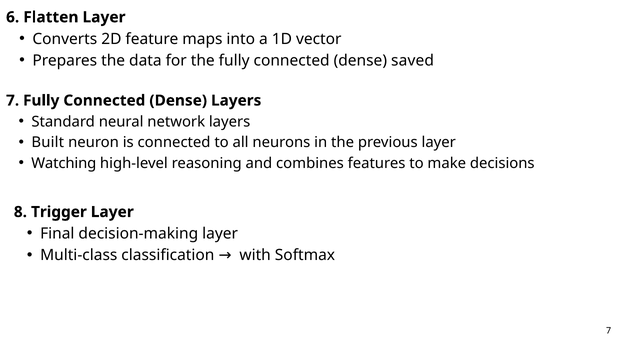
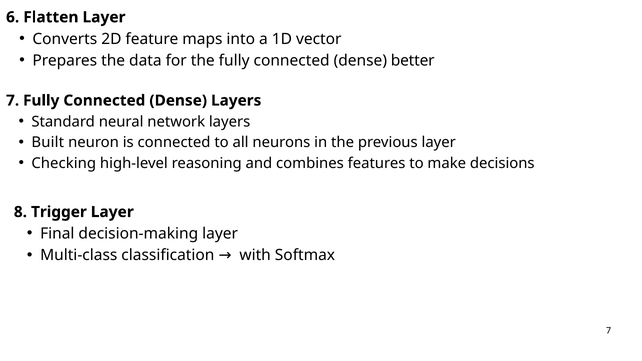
saved: saved -> better (413, 61)
Watching: Watching -> Checking (64, 163)
